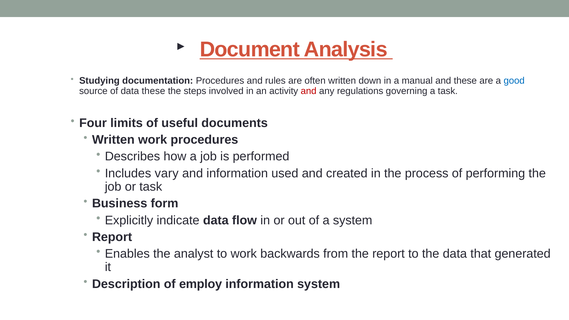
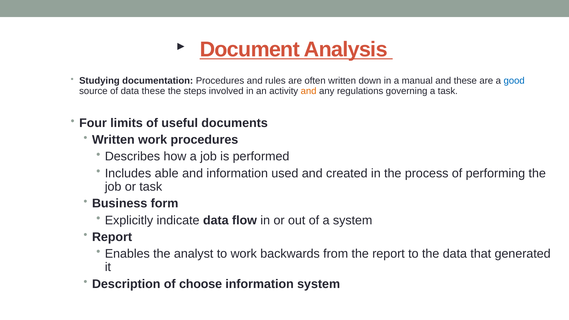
and colour: red -> orange (309, 91)
vary: vary -> able (167, 173)
employ: employ -> choose (201, 284)
